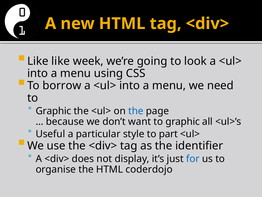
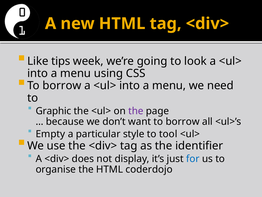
Like like: like -> tips (61, 61)
the colour: blue -> purple (136, 111)
want to graphic: graphic -> borrow (183, 121)
Useful: Useful -> Empty (50, 134)
part: part -> tool (168, 134)
